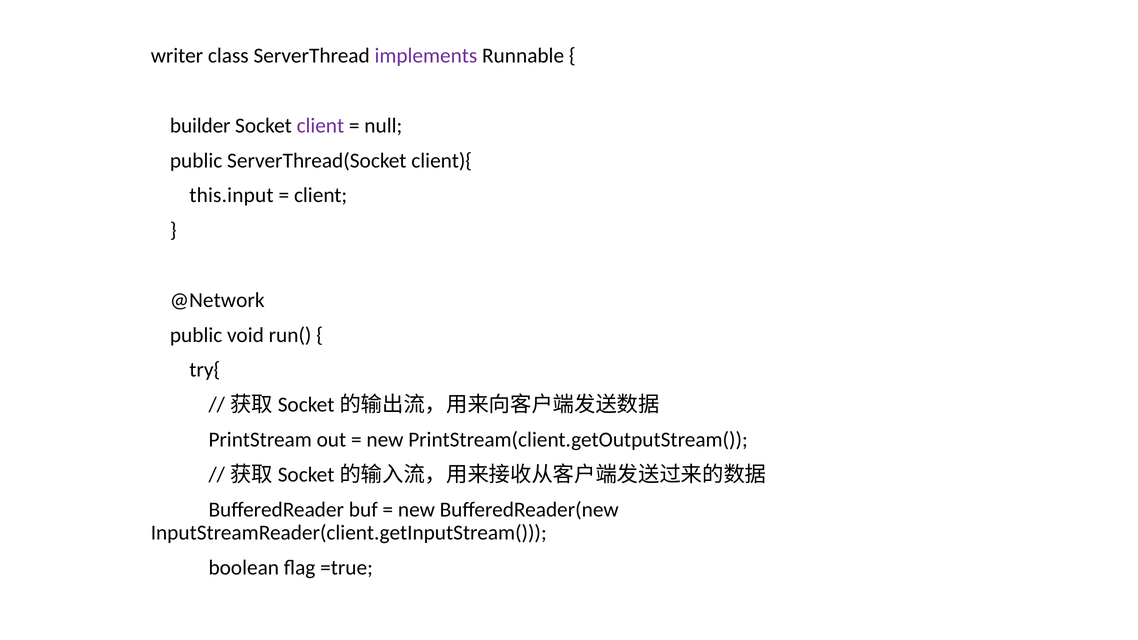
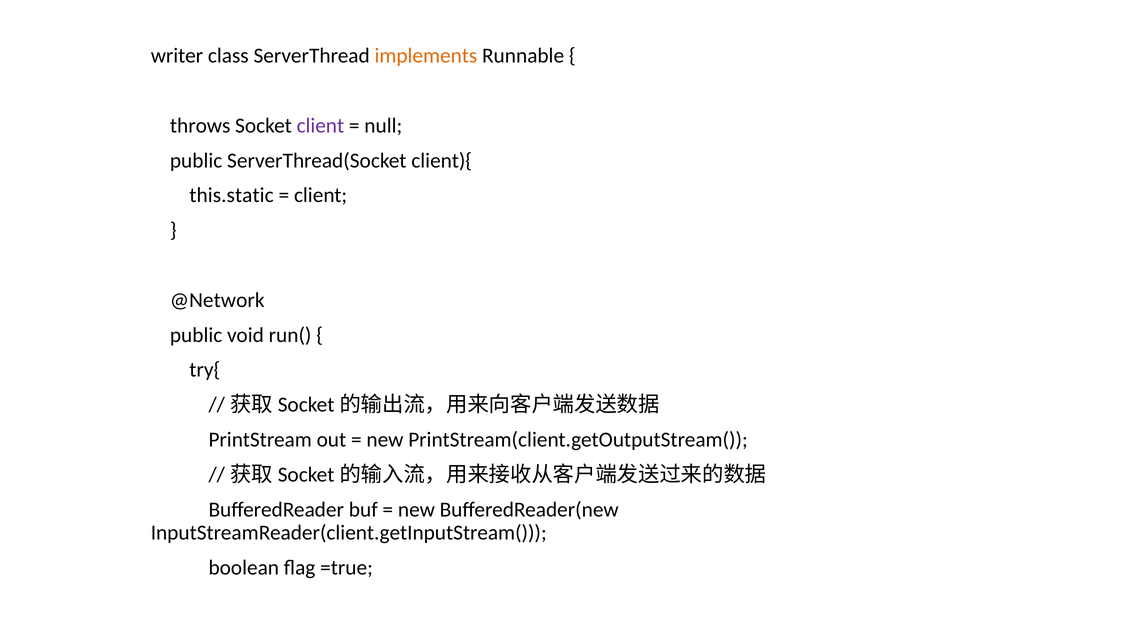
implements colour: purple -> orange (426, 56)
builder: builder -> throws (200, 126)
this.input: this.input -> this.static (232, 195)
